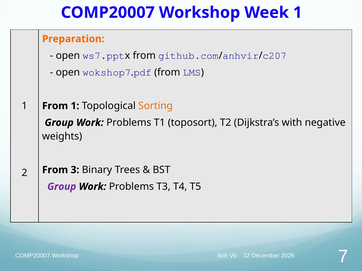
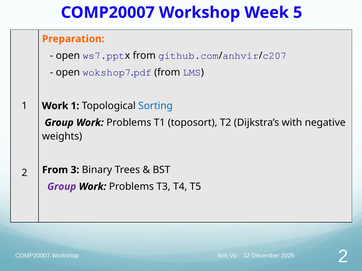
Week 1: 1 -> 5 (298, 13)
From: From -> Work (55, 106)
Sorting colour: orange -> blue (156, 106)
COMP20007.Workshop 7: 7 -> 2 (343, 257)
